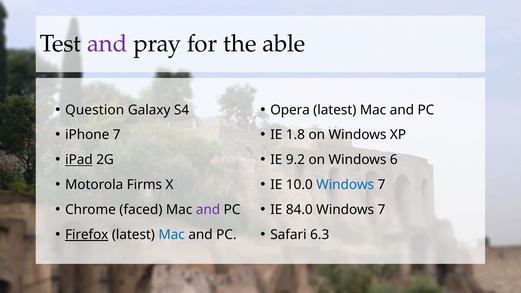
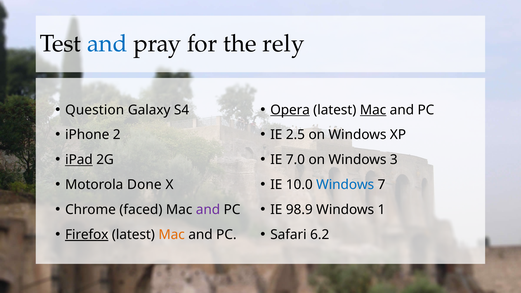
and colour: purple -> blue (107, 44)
able: able -> rely (284, 44)
Opera underline: none -> present (290, 110)
Mac underline: none -> present (373, 110)
iPhone 7: 7 -> 2 (117, 135)
1.8: 1.8 -> 2.5 (295, 135)
9.2: 9.2 -> 7.0 (295, 160)
6: 6 -> 3 (394, 160)
Firms: Firms -> Done (144, 185)
84.0: 84.0 -> 98.9 (299, 210)
7: 7 -> 1 (381, 210)
Mac colour: blue -> orange (172, 235)
6.3: 6.3 -> 6.2 (320, 235)
